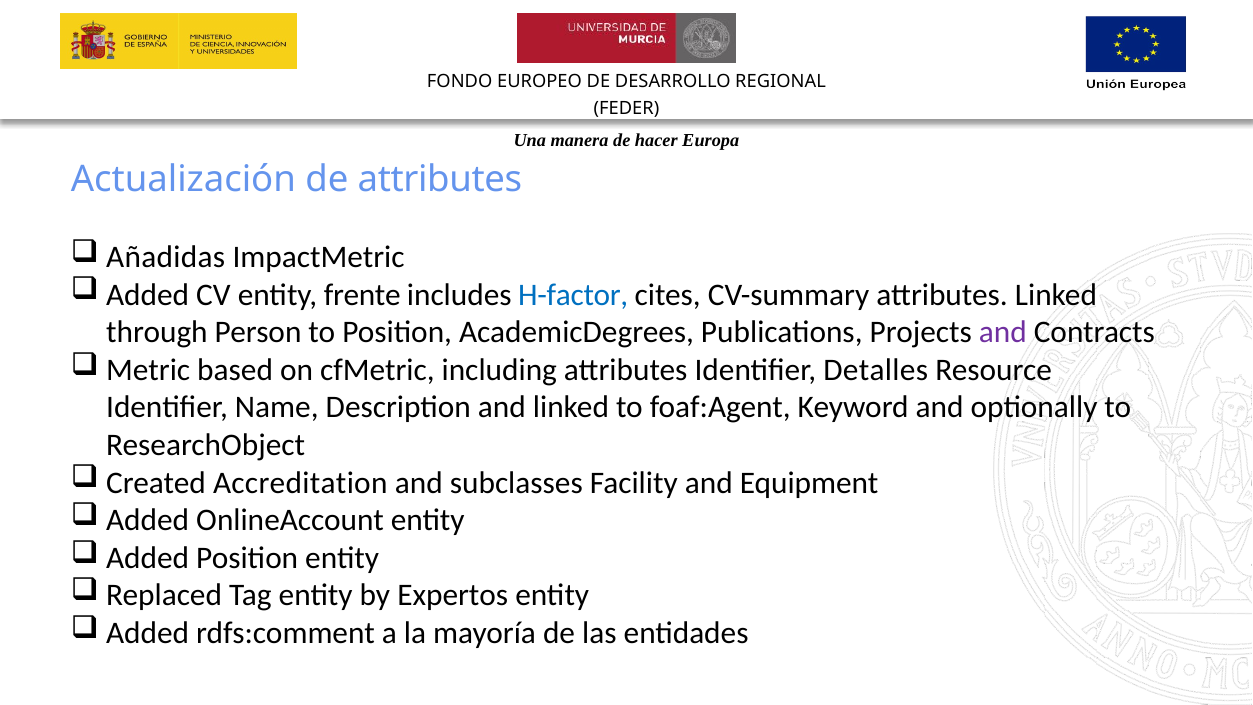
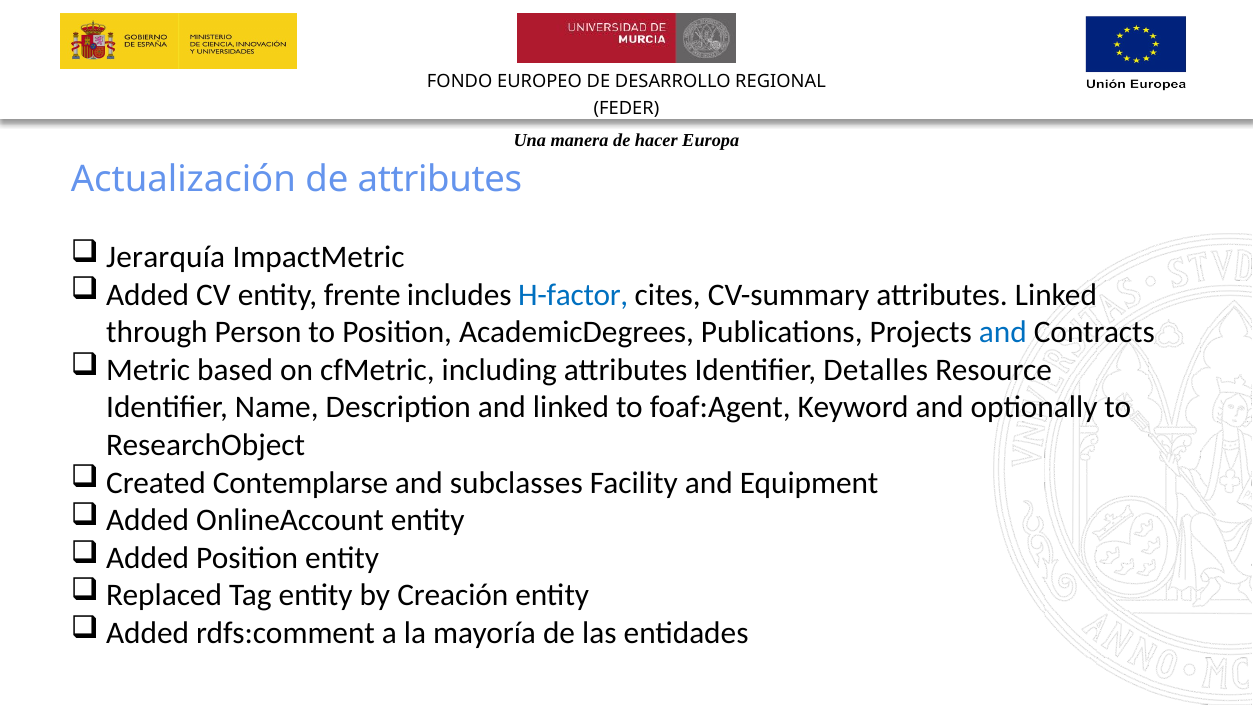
Añadidas: Añadidas -> Jerarquía (166, 257)
and colour: purple -> blue (1003, 332)
Accreditation: Accreditation -> Contemplarse (301, 483)
Expertos: Expertos -> Creación (453, 595)
